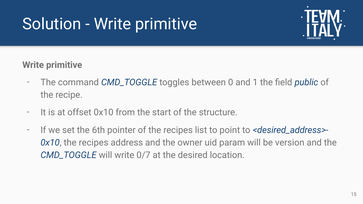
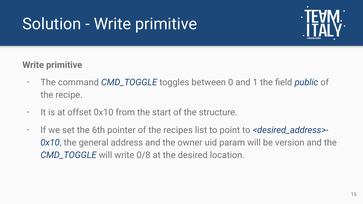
0x10 the recipes: recipes -> general (94, 143)
0/7: 0/7 -> 0/8 (143, 155)
